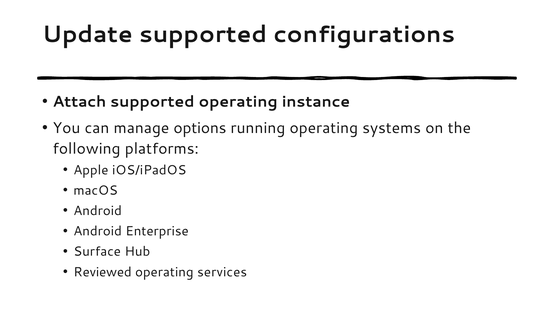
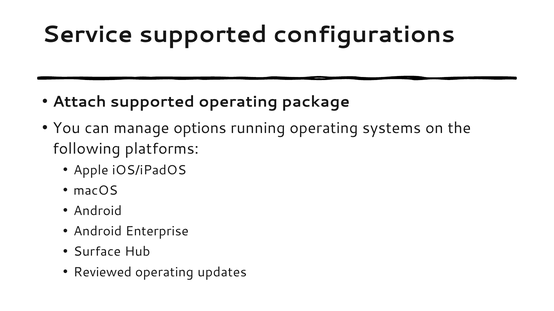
Update: Update -> Service (87, 34)
instance: instance -> package (316, 102)
services: services -> updates (222, 273)
